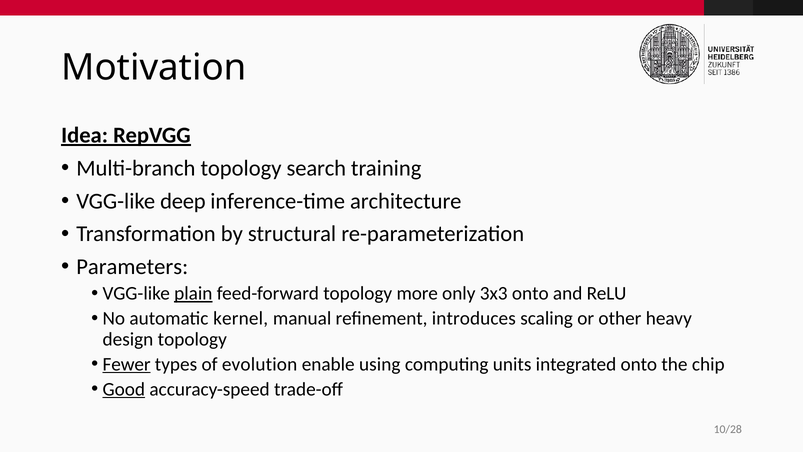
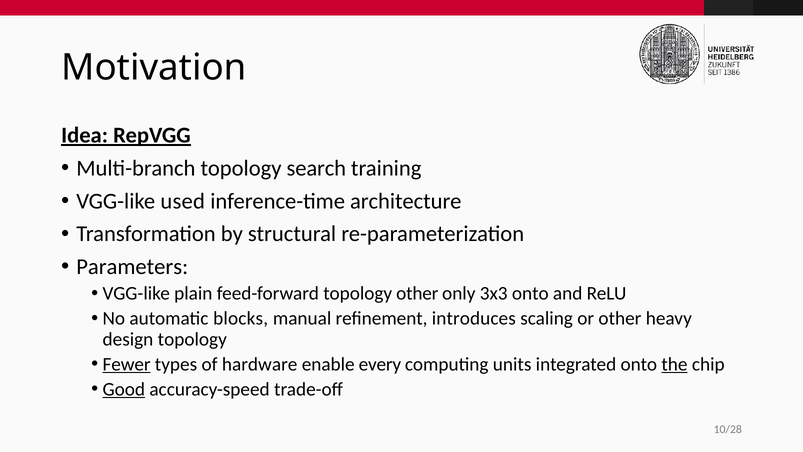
deep: deep -> used (183, 201)
plain underline: present -> none (193, 293)
topology more: more -> other (417, 293)
kernel: kernel -> blocks (241, 318)
evolution: evolution -> hardware (260, 364)
using: using -> every (380, 364)
the underline: none -> present (674, 364)
